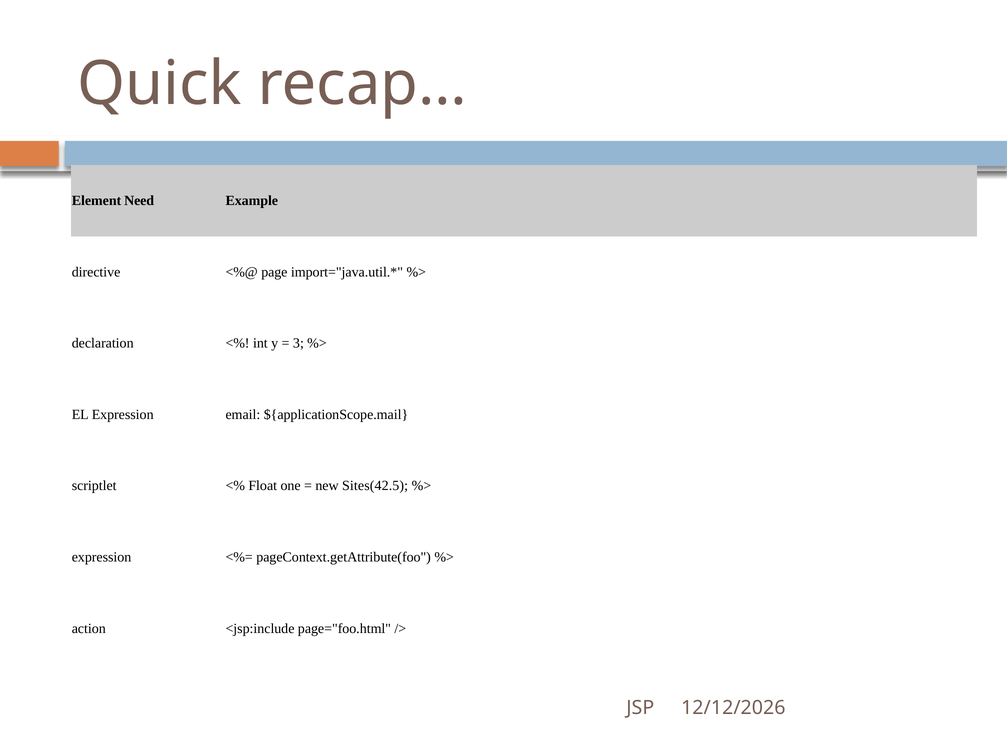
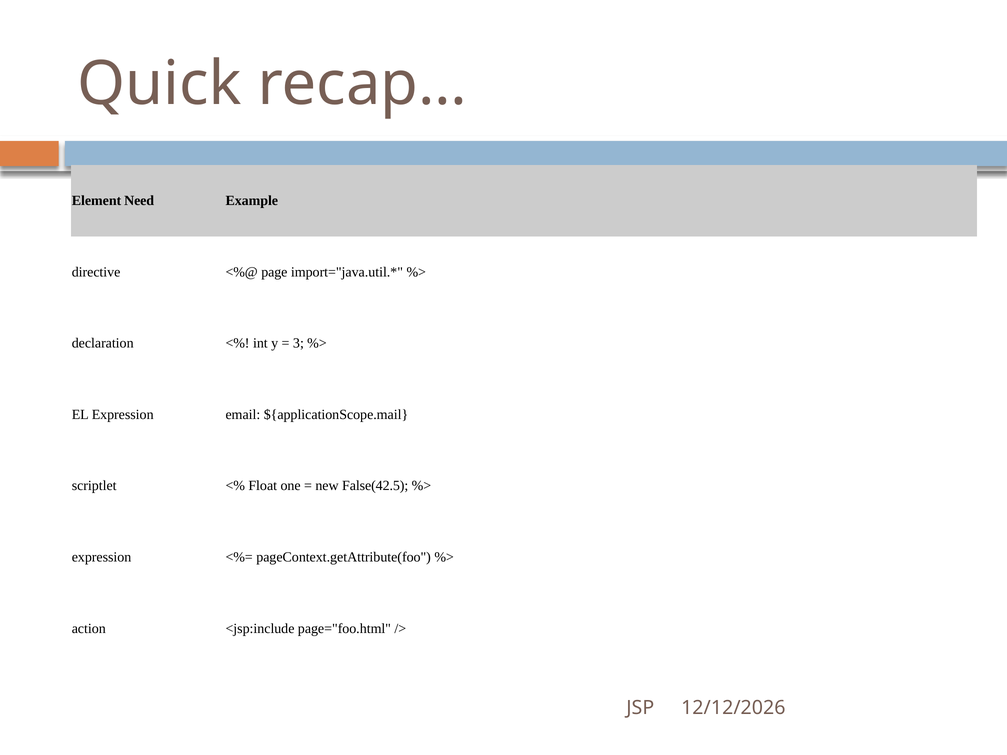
Sites(42.5: Sites(42.5 -> False(42.5 (375, 486)
